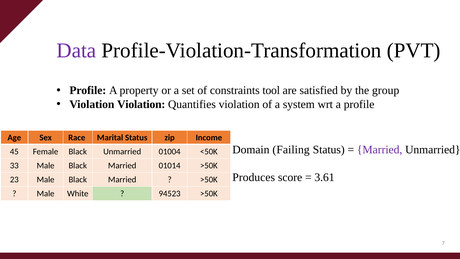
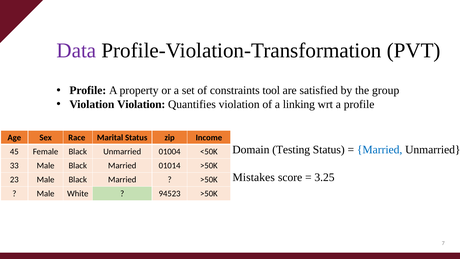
system: system -> linking (299, 104)
Failing: Failing -> Testing (291, 150)
Married colour: purple -> blue (380, 150)
Produces: Produces -> Mistakes (254, 177)
3.61: 3.61 -> 3.25 (325, 177)
